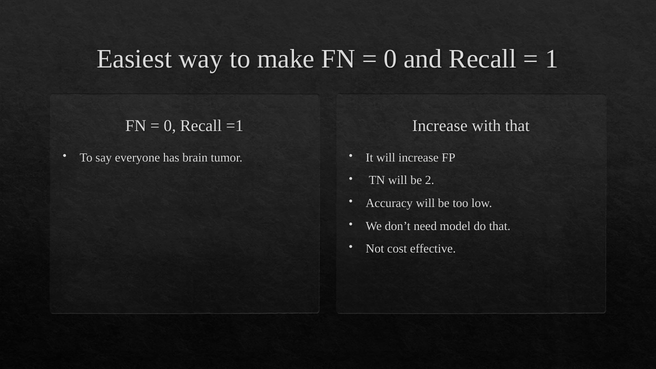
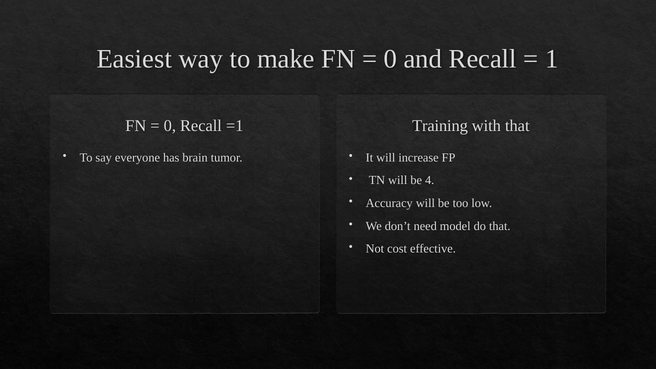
Increase: Increase -> Training (440, 126)
2: 2 -> 4 (430, 180)
